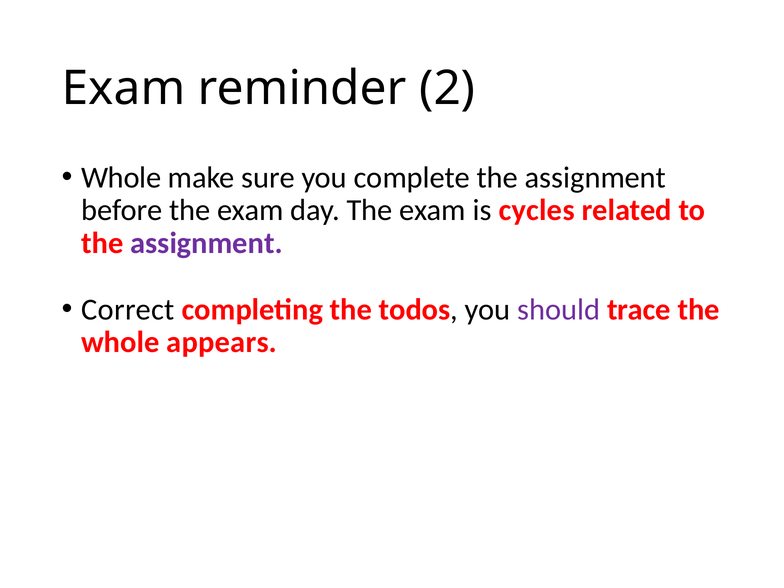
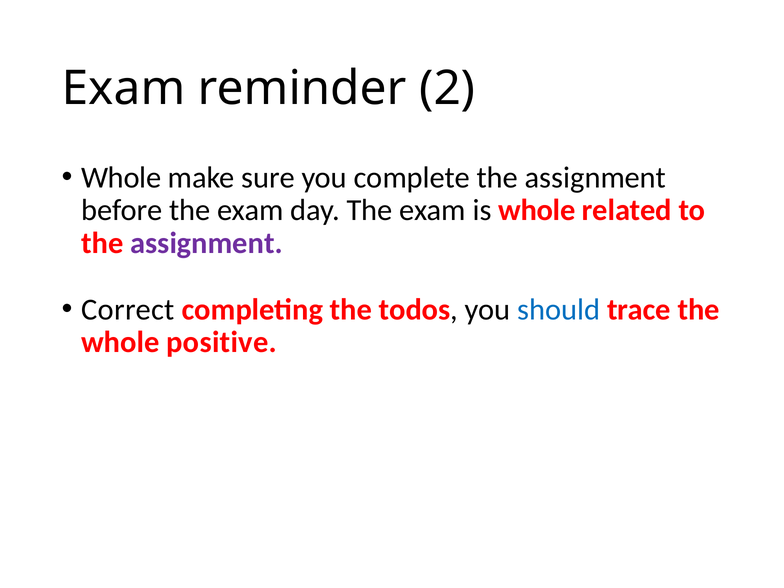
is cycles: cycles -> whole (537, 210)
should colour: purple -> blue (559, 310)
appears: appears -> positive (222, 342)
